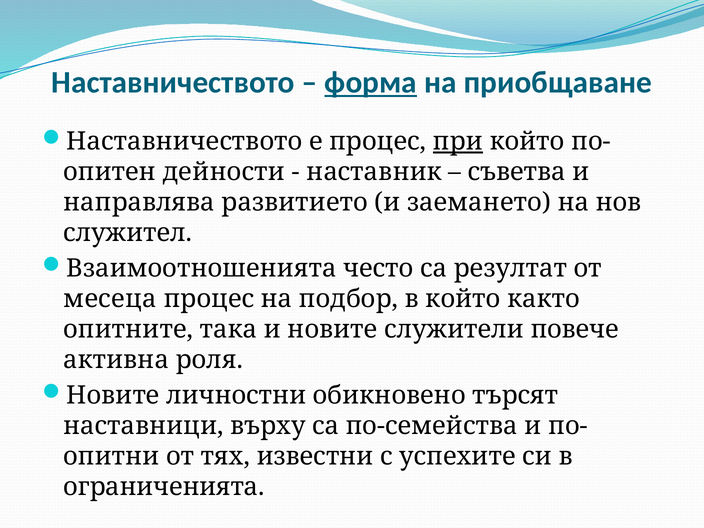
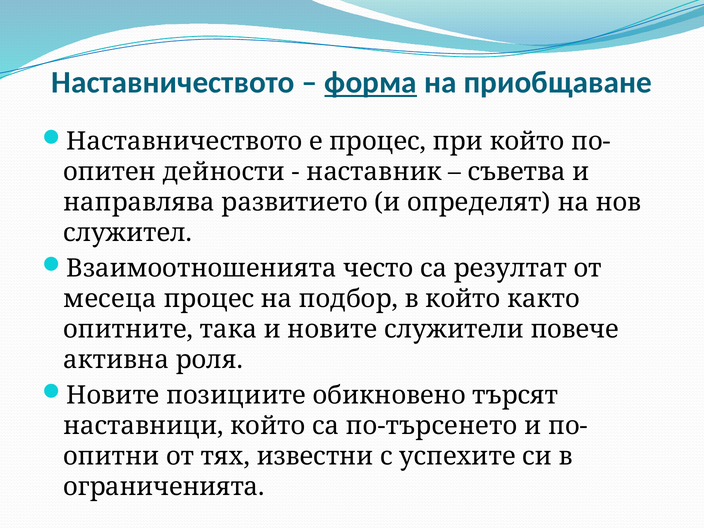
при underline: present -> none (458, 142)
заемането: заемането -> определят (479, 203)
личностни: личностни -> позициите (236, 396)
наставници върху: върху -> който (268, 426)
по-семейства: по-семейства -> по-търсенето (432, 426)
